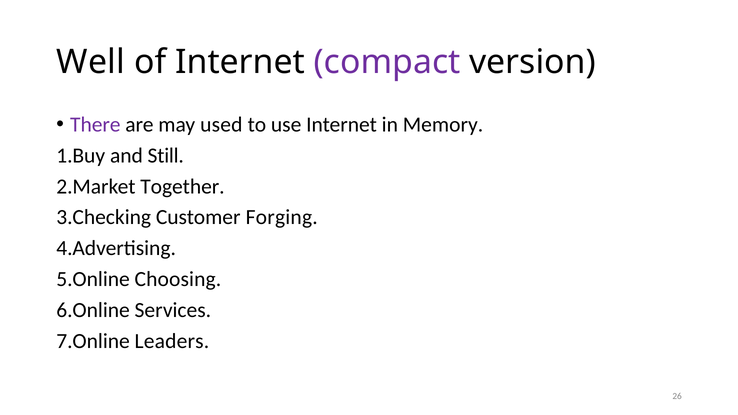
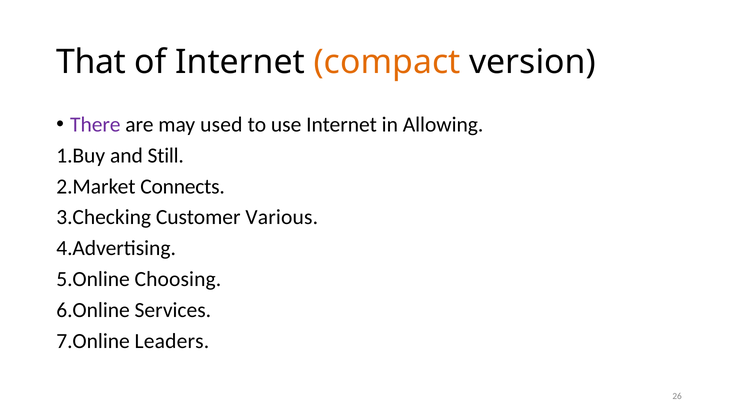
Well: Well -> That (91, 62)
compact colour: purple -> orange (387, 62)
Memory: Memory -> Allowing (443, 125)
Together: Together -> Connects (183, 187)
Forging: Forging -> Various (282, 217)
